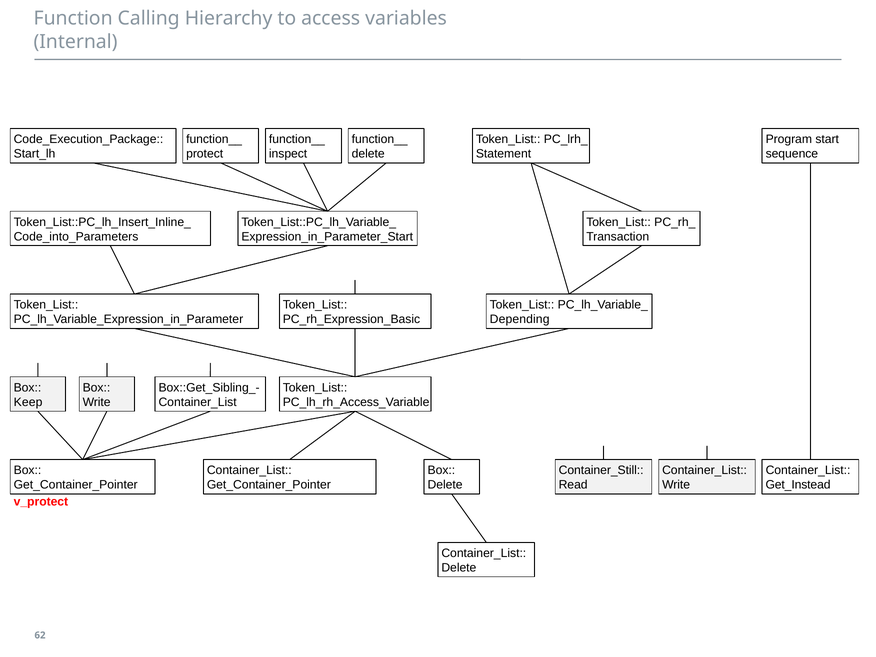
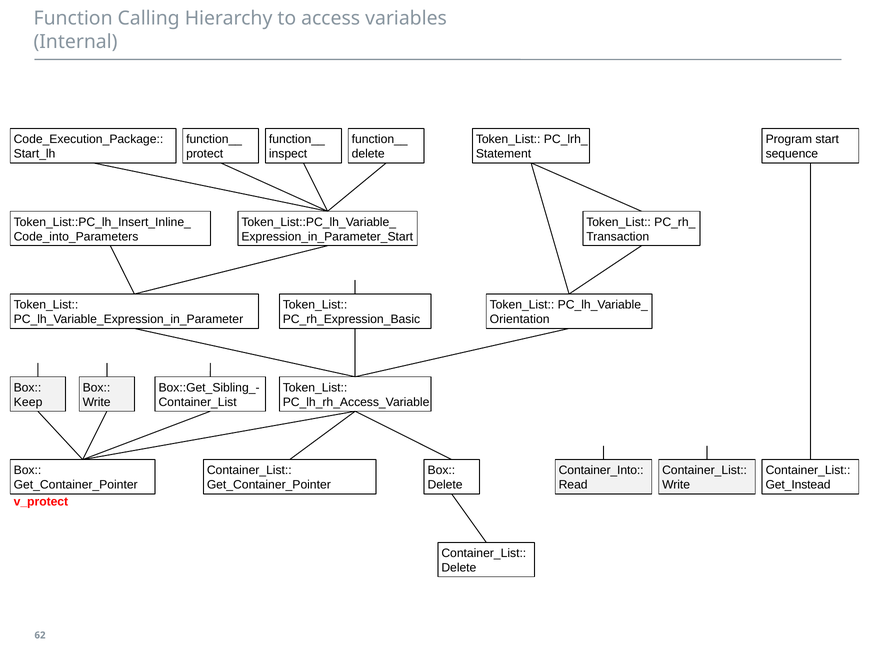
Depending: Depending -> Orientation (520, 319)
Container_Still: Container_Still -> Container_Into (601, 470)
